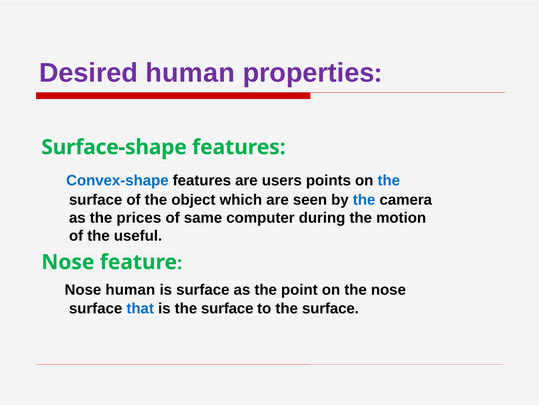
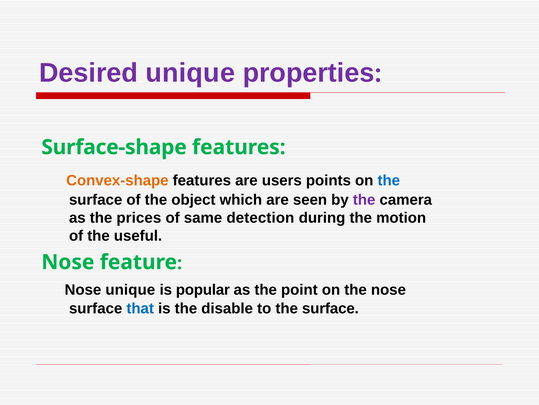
Desired human: human -> unique (190, 73)
Convex-shape colour: blue -> orange (117, 180)
the colour: blue -> purple (364, 200)
computer: computer -> detection (260, 218)
Nose human: human -> unique (130, 289)
is surface: surface -> popular (203, 289)
is the surface: surface -> disable (227, 308)
